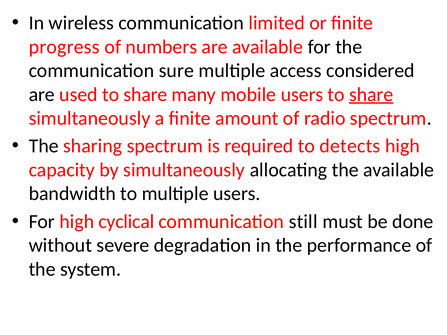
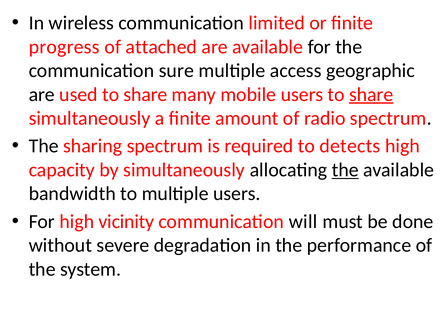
numbers: numbers -> attached (161, 47)
considered: considered -> geographic (370, 71)
the underline: none -> present (345, 170)
cyclical: cyclical -> vicinity (126, 222)
still: still -> will (303, 222)
